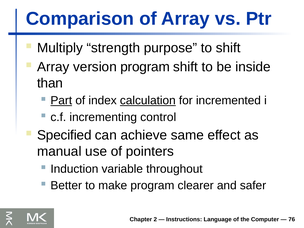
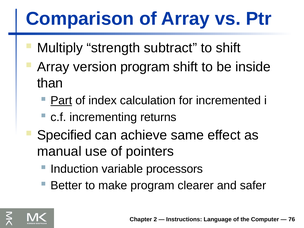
purpose: purpose -> subtract (170, 48)
calculation underline: present -> none (148, 101)
control: control -> returns (158, 117)
throughout: throughout -> processors (174, 169)
